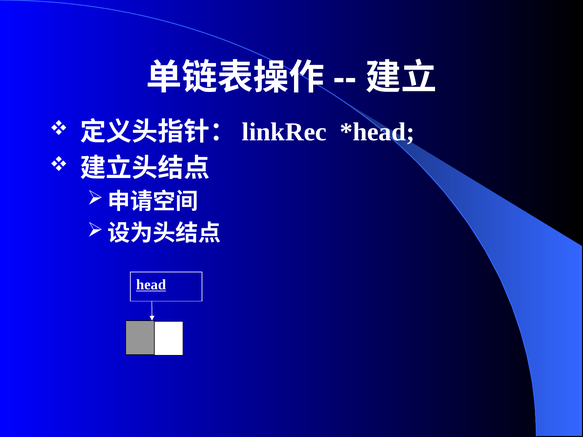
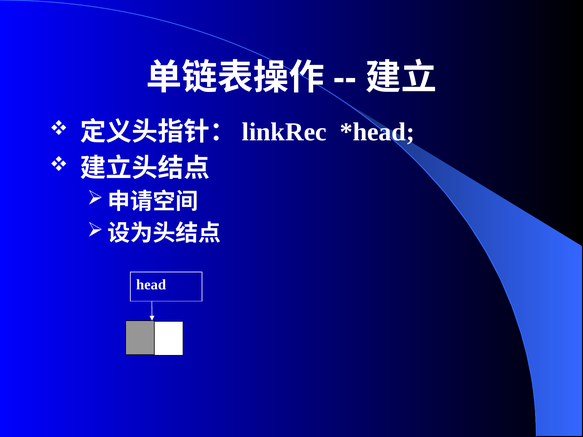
head underline: present -> none (151, 285)
